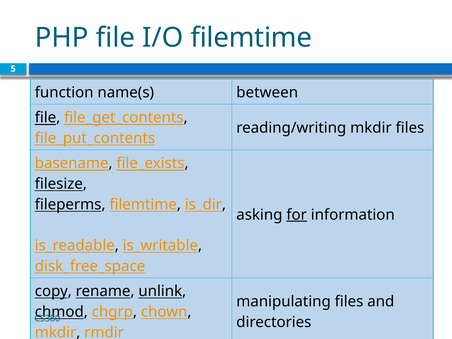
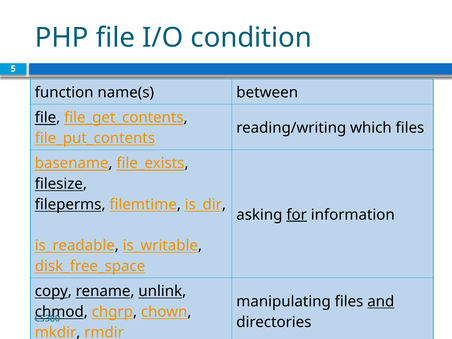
I/O filemtime: filemtime -> condition (251, 38)
reading/writing mkdir: mkdir -> which (371, 128)
and underline: none -> present (381, 302)
